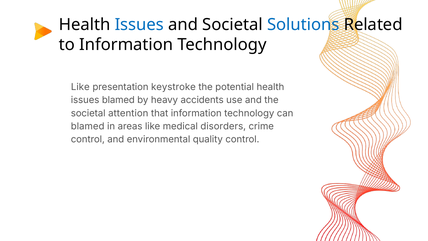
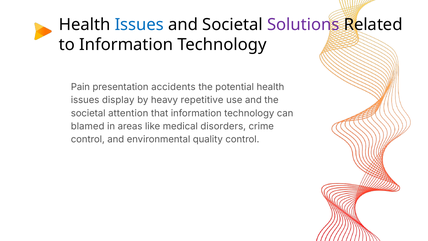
Solutions colour: blue -> purple (303, 25)
Like: Like -> Pain (80, 87)
keystroke: keystroke -> accidents (173, 87)
issues blamed: blamed -> display (118, 100)
accidents: accidents -> repetitive (202, 100)
